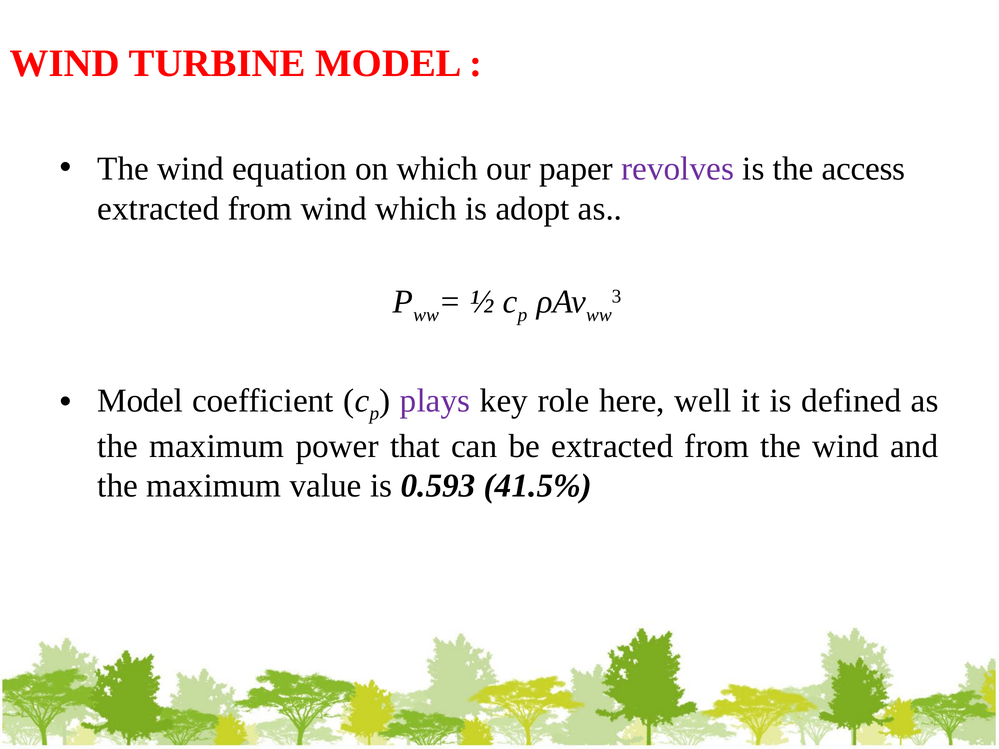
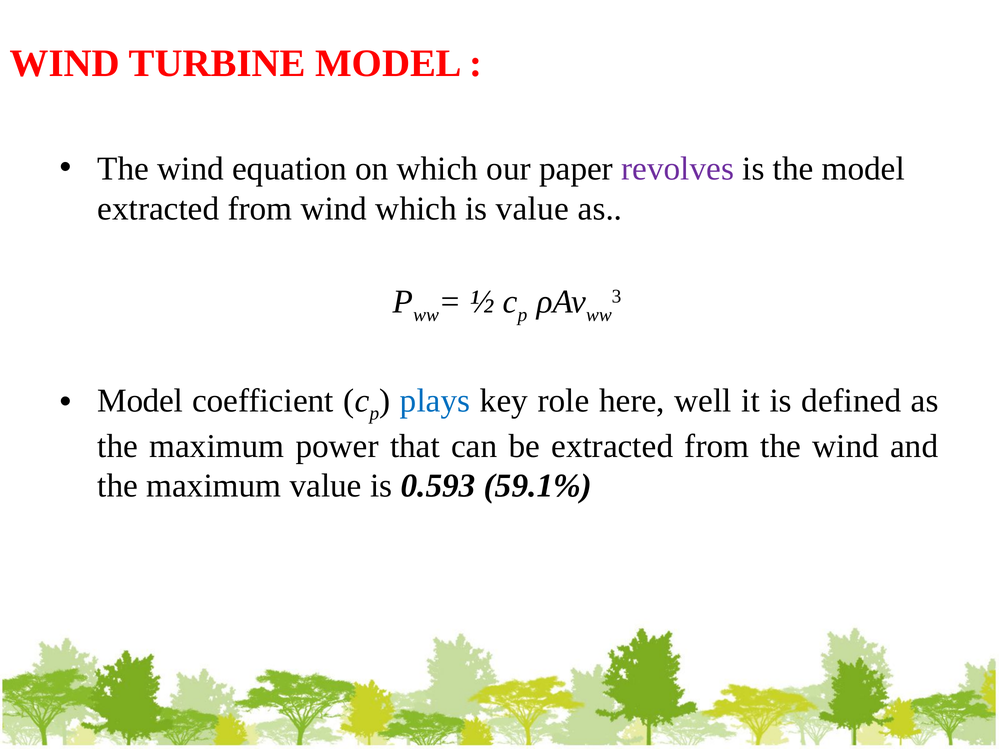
the access: access -> model (863, 169)
is adopt: adopt -> value (532, 209)
plays colour: purple -> blue (435, 401)
41.5%: 41.5% -> 59.1% (538, 486)
